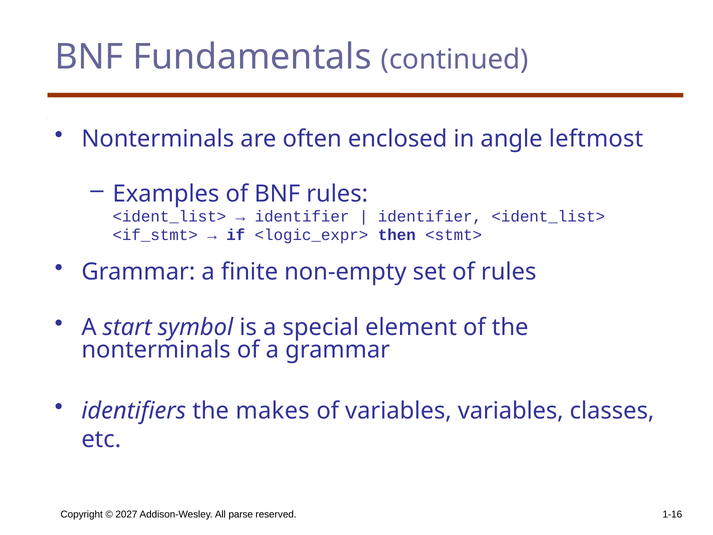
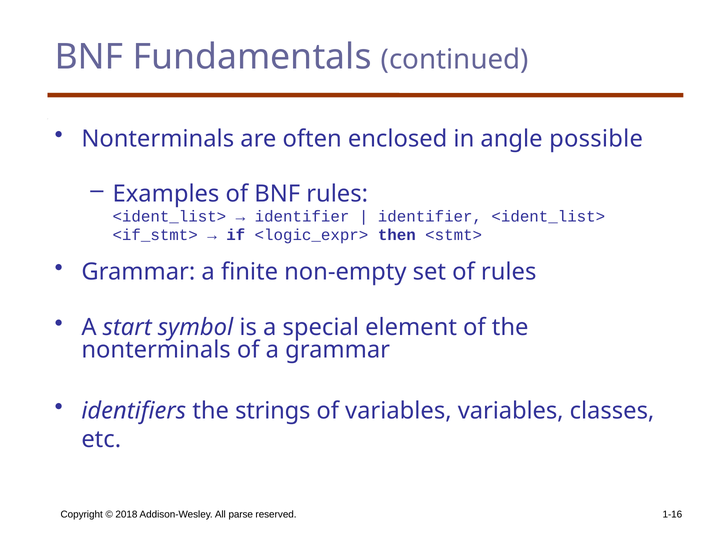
leftmost: leftmost -> possible (596, 139)
makes: makes -> strings (273, 411)
2027: 2027 -> 2018 (126, 514)
